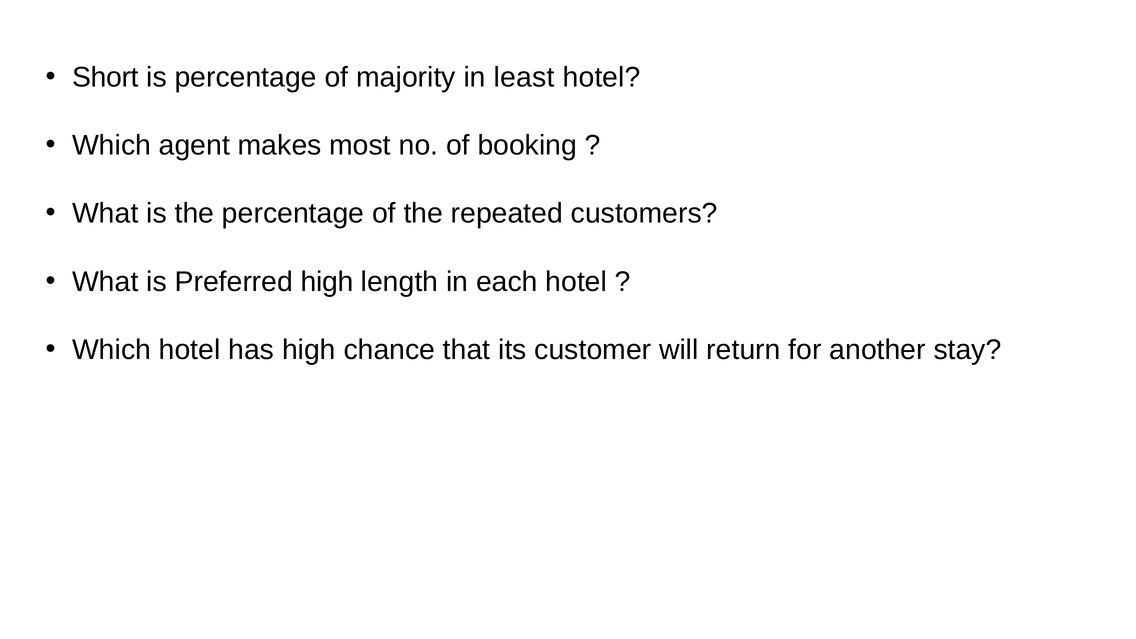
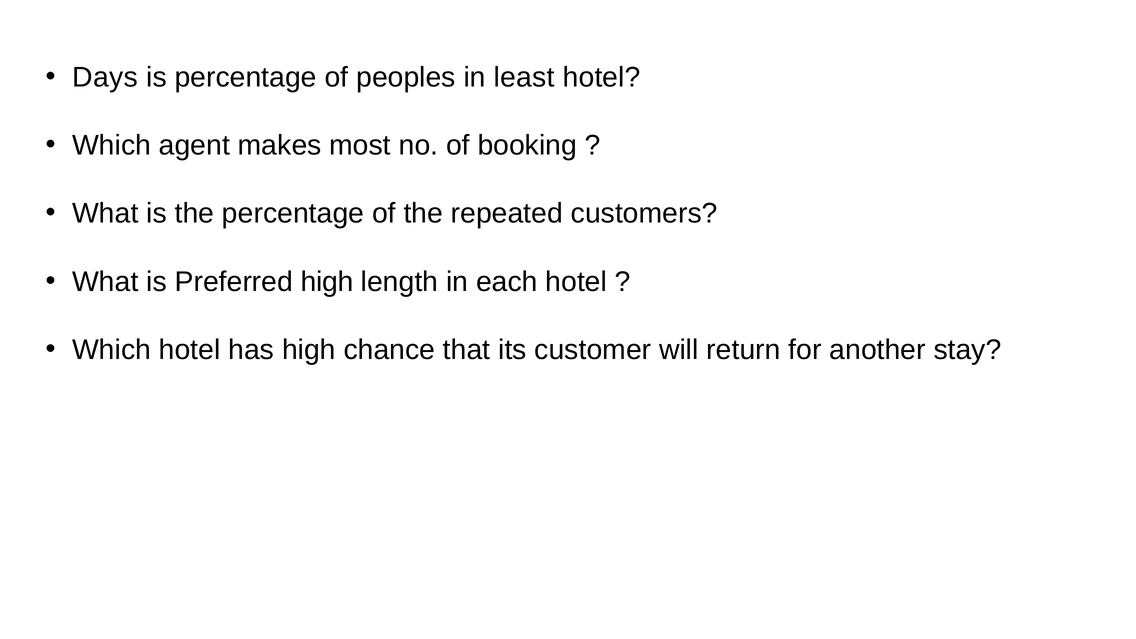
Short: Short -> Days (105, 77)
majority: majority -> peoples (406, 77)
